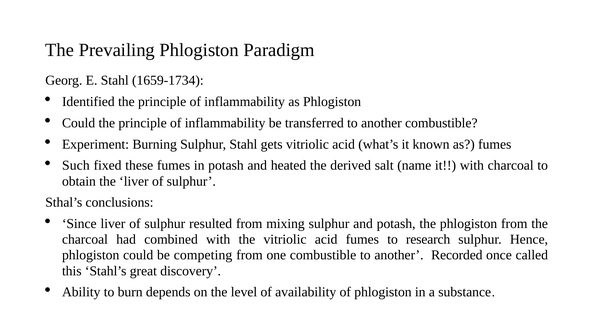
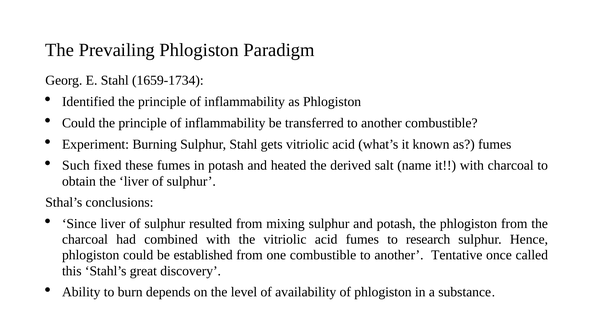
competing: competing -> established (203, 255)
Recorded: Recorded -> Tentative (457, 255)
